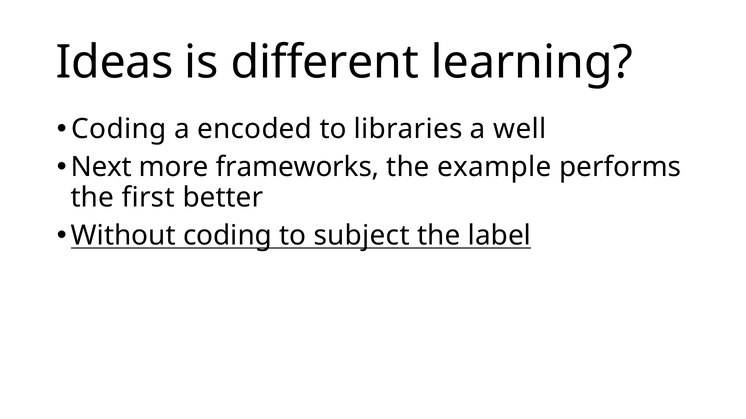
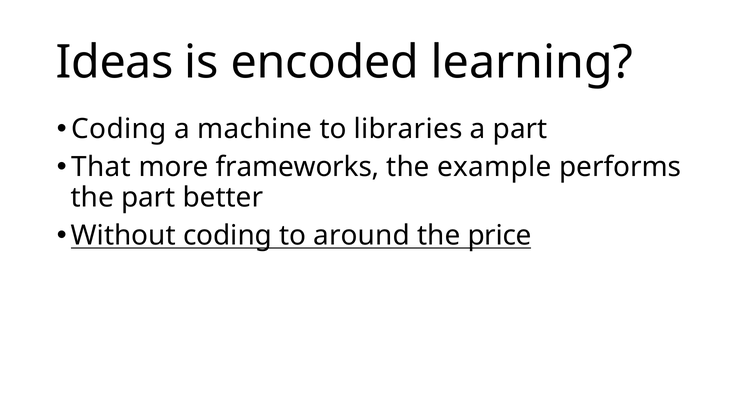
different: different -> encoded (325, 63)
encoded: encoded -> machine (255, 129)
a well: well -> part (520, 129)
Next: Next -> That (101, 167)
the first: first -> part (148, 198)
subject: subject -> around (362, 236)
label: label -> price (500, 236)
